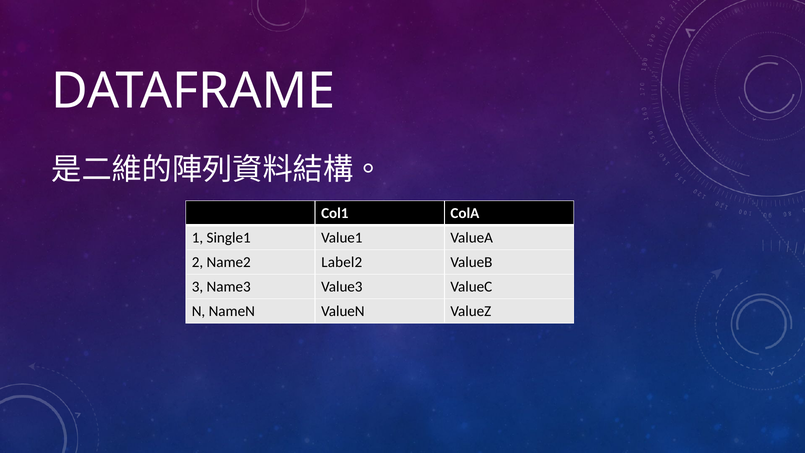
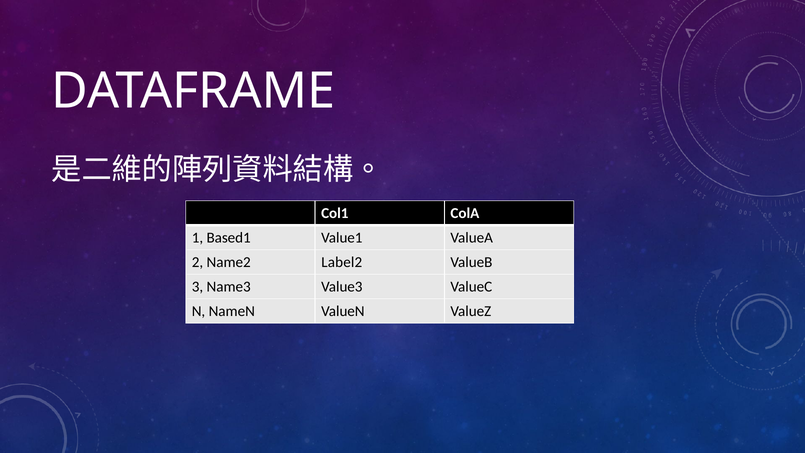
Single1: Single1 -> Based1 (229, 238)
